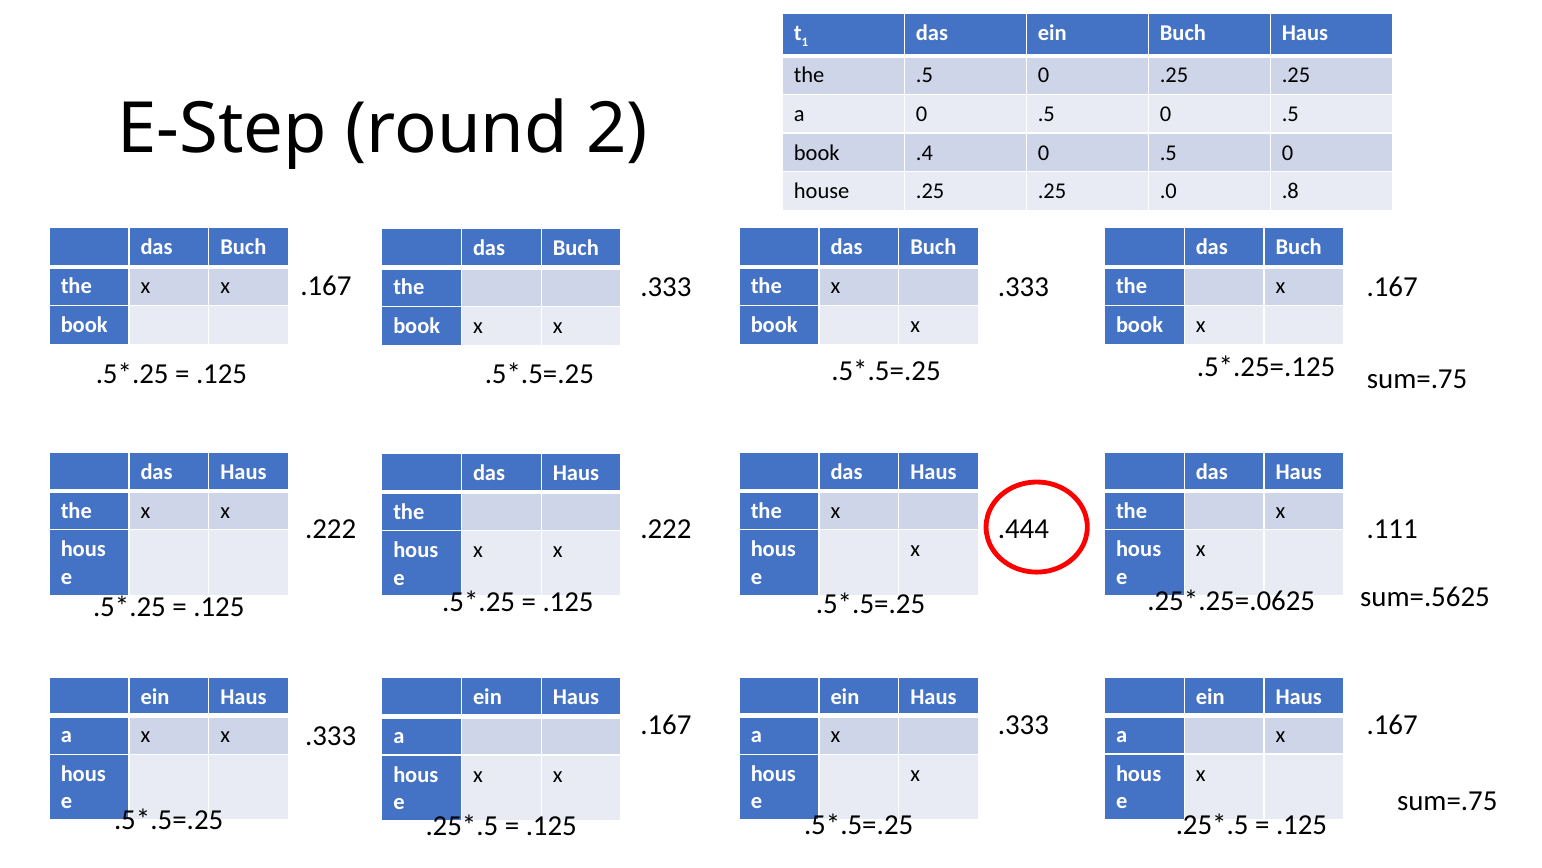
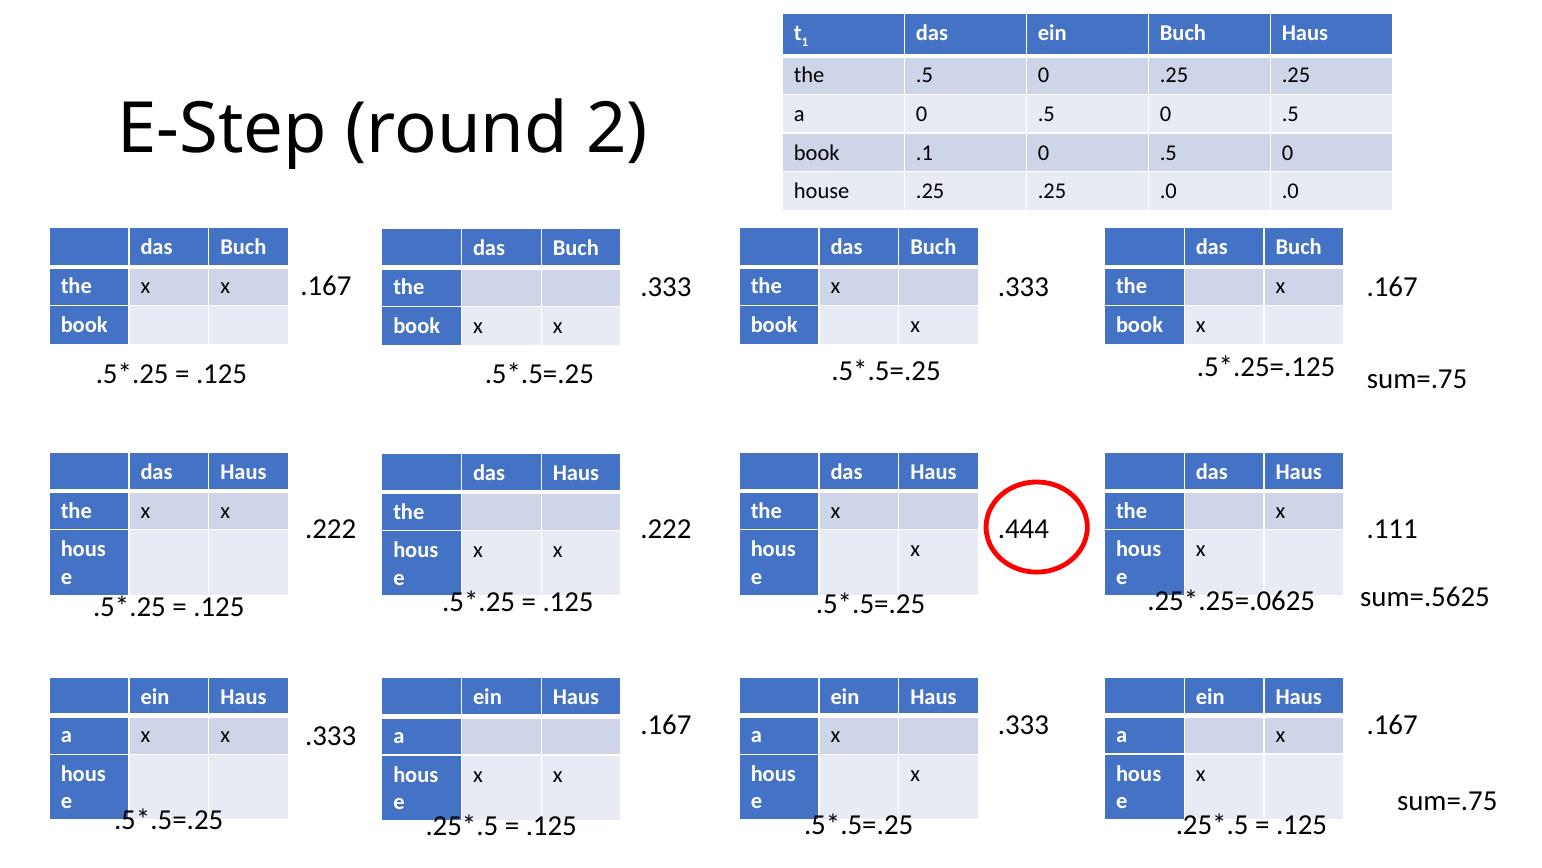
.4: .4 -> .1 (924, 153)
.0 .8: .8 -> .0 (1290, 191)
